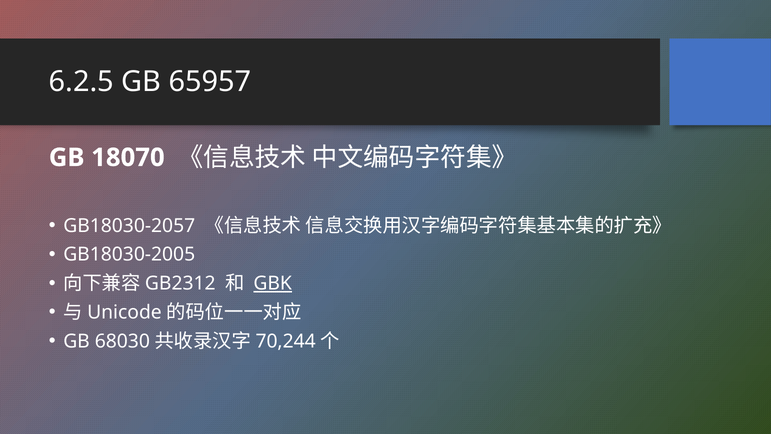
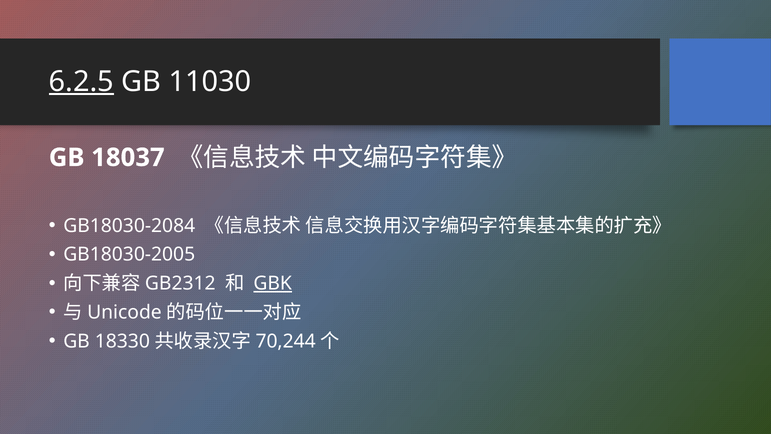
6.2.5 underline: none -> present (81, 82)
65957: 65957 -> 11030 (210, 82)
18070: 18070 -> 18037 (128, 157)
GB18030-2057: GB18030-2057 -> GB18030-2084 (129, 226)
68030: 68030 -> 18330 (122, 341)
